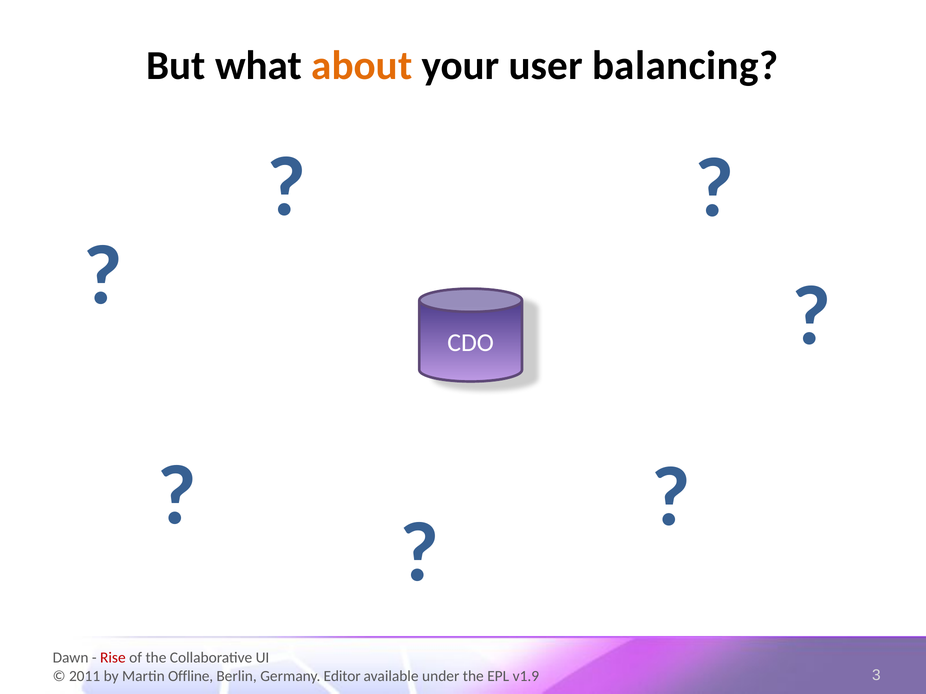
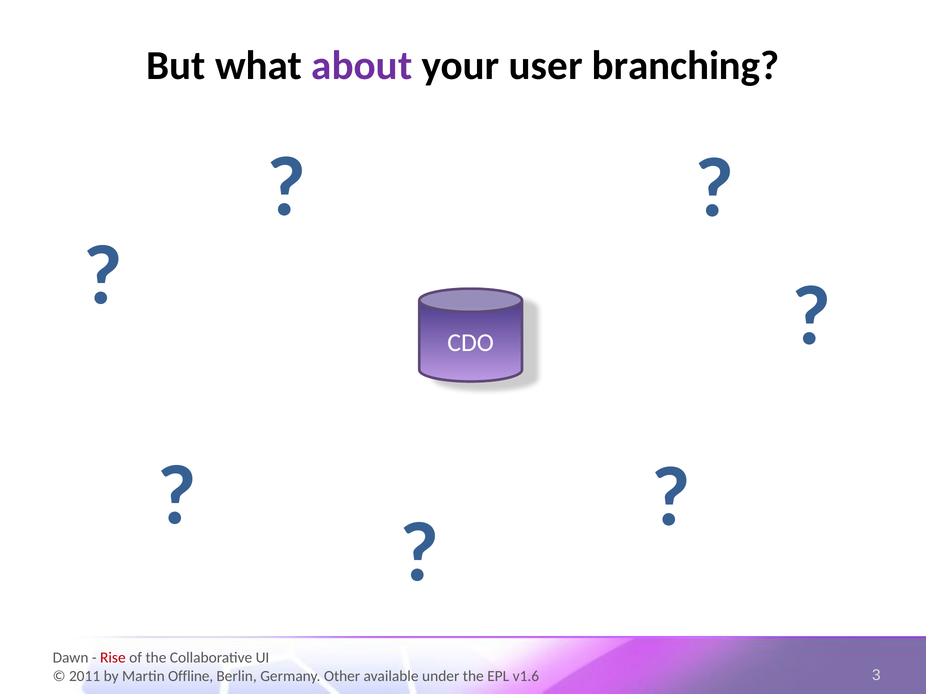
about colour: orange -> purple (362, 66)
balancing: balancing -> branching (686, 66)
Editor: Editor -> Other (342, 677)
v1.9: v1.9 -> v1.6 (526, 677)
